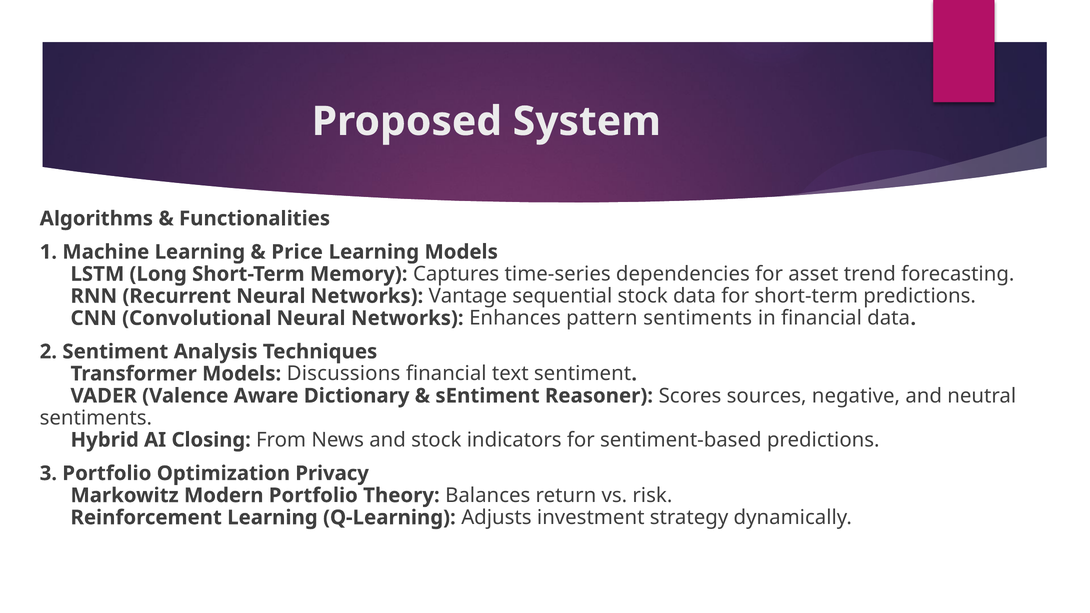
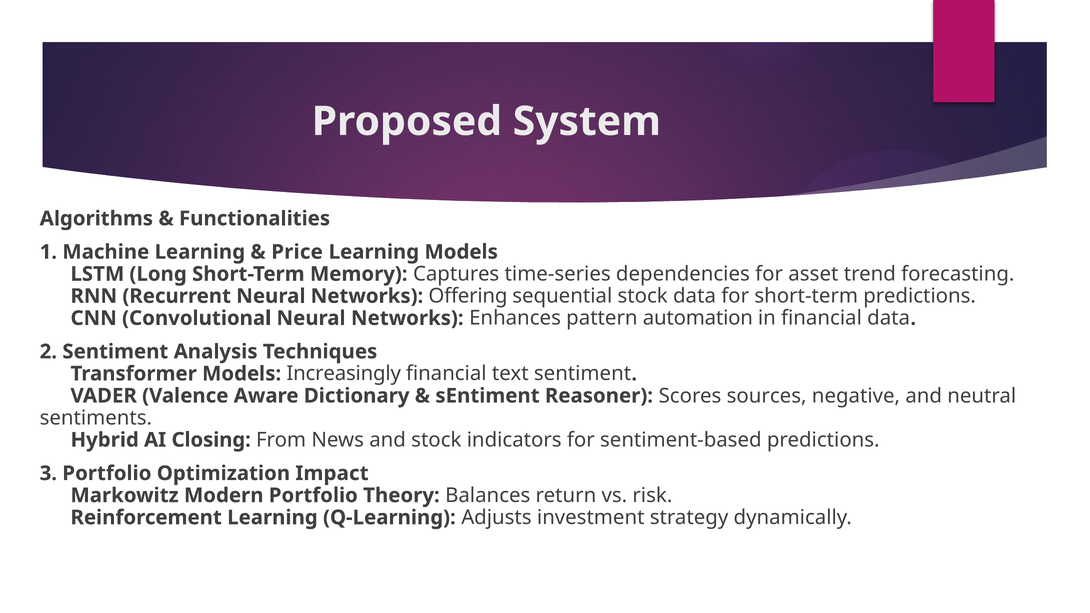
Vantage: Vantage -> Offering (468, 296)
pattern sentiments: sentiments -> automation (698, 318)
Discussions: Discussions -> Increasingly (344, 374)
Privacy: Privacy -> Impact (332, 473)
